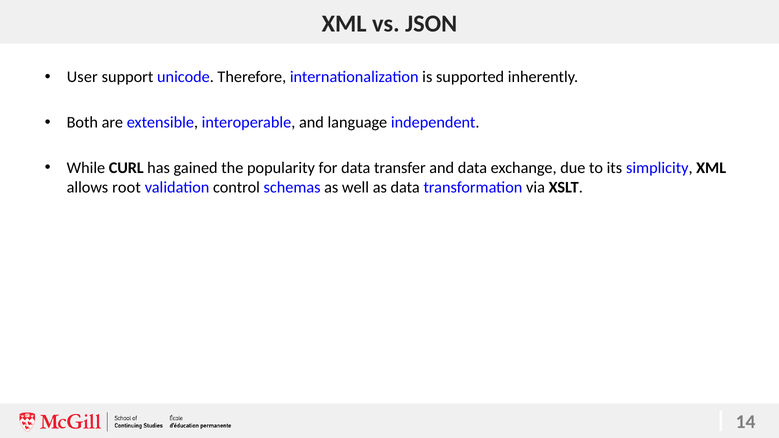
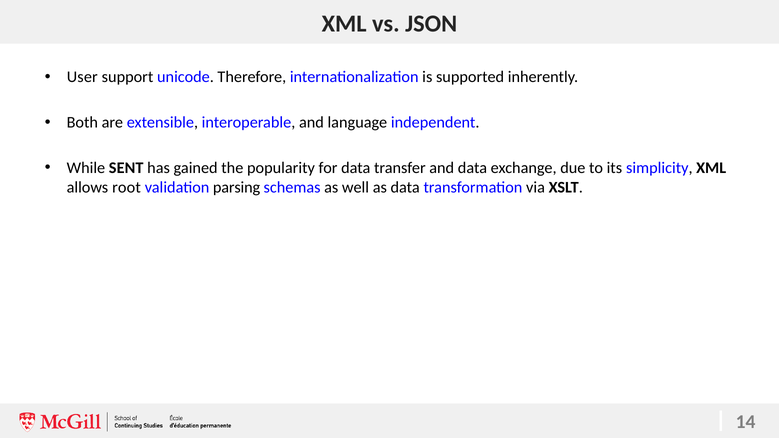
CURL: CURL -> SENT (126, 168)
control: control -> parsing (237, 188)
